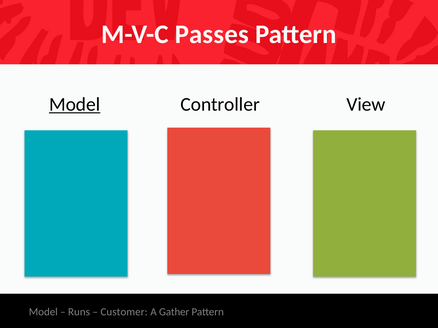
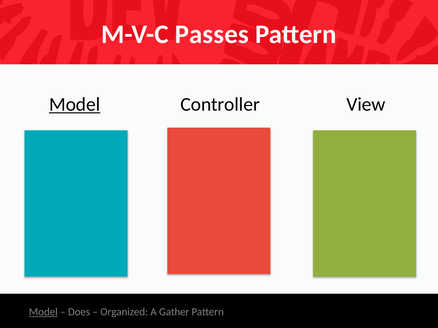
Model underline: none -> present (43, 312)
Runs: Runs -> Does (79, 312)
Customer: Customer -> Organized (124, 312)
